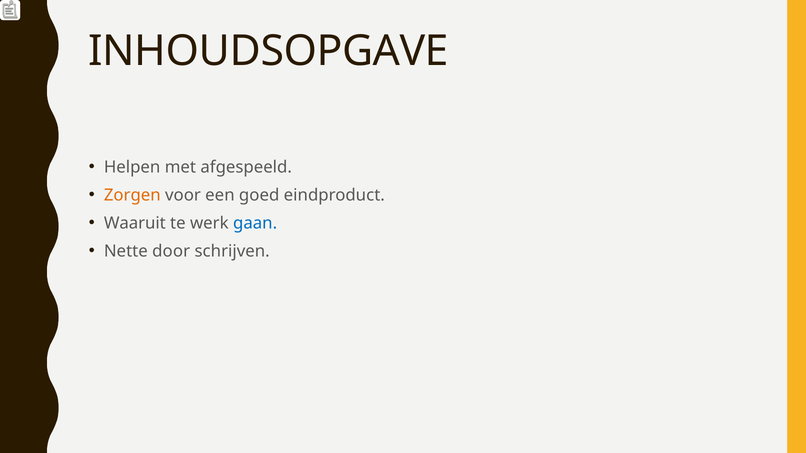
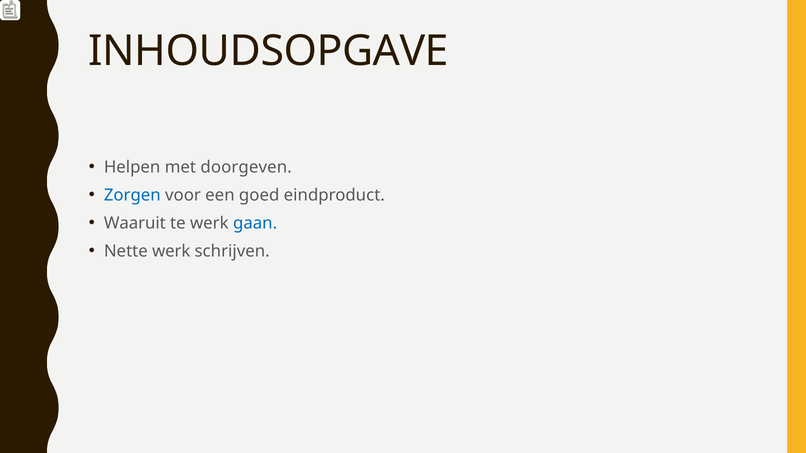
afgespeeld: afgespeeld -> doorgeven (246, 167)
Zorgen colour: orange -> blue (132, 195)
Nette door: door -> werk (171, 252)
